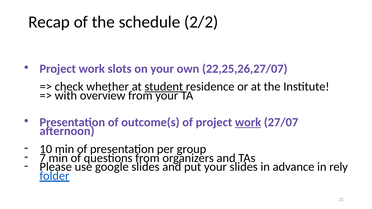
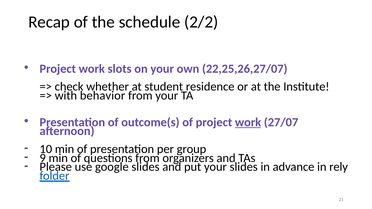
student underline: present -> none (164, 87)
overview: overview -> behavior (103, 96)
7: 7 -> 9 (43, 158)
